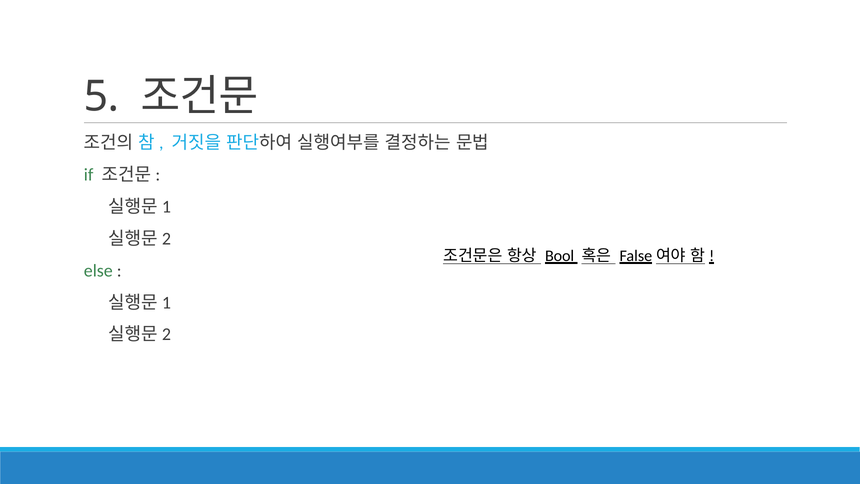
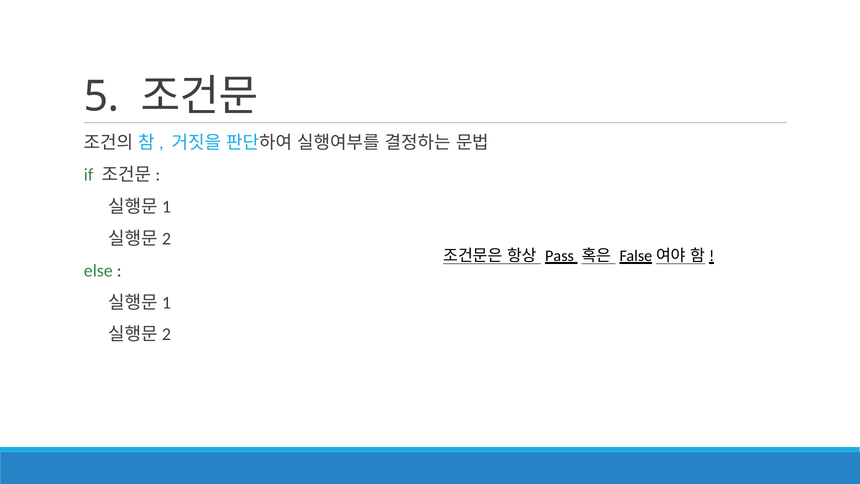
Bool: Bool -> Pass (560, 256)
